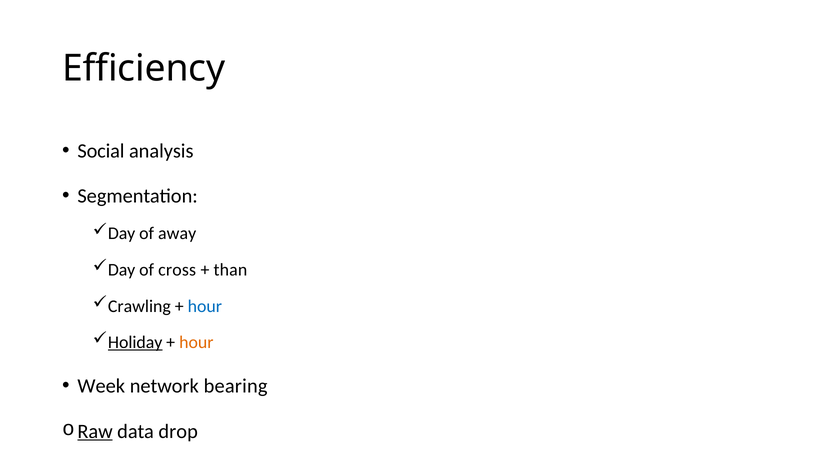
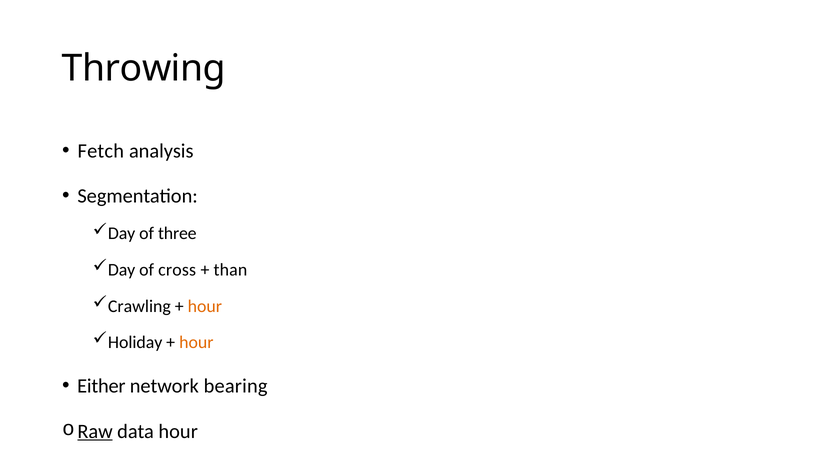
Efficiency: Efficiency -> Throwing (144, 68)
Social: Social -> Fetch (101, 151)
away: away -> three (177, 234)
hour colour: blue -> orange (205, 306)
Holiday underline: present -> none (135, 343)
Week: Week -> Either (101, 387)
data drop: drop -> hour (178, 432)
